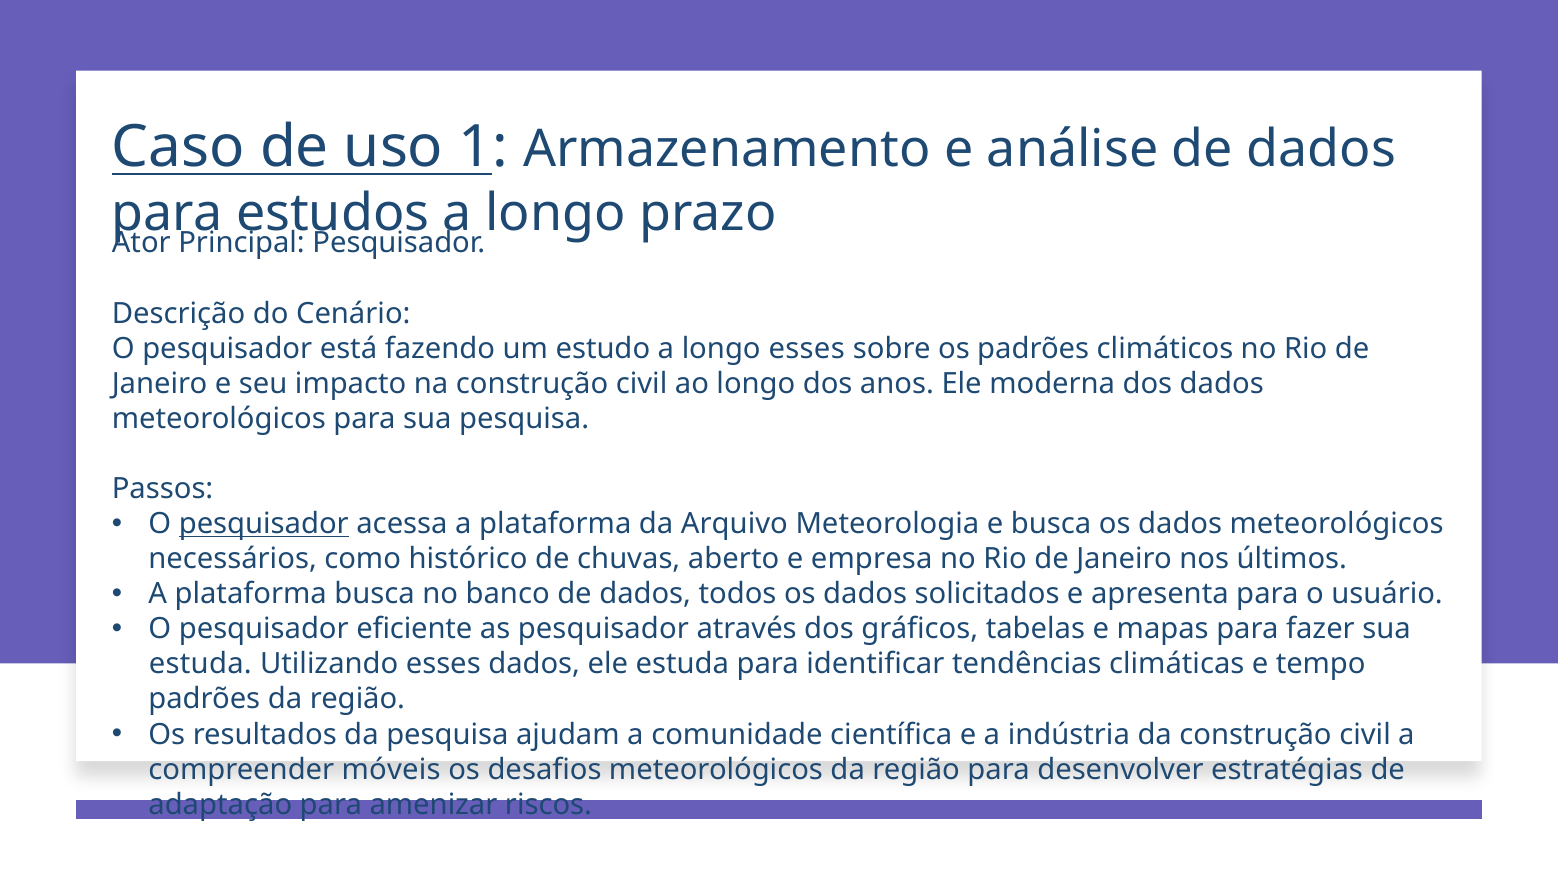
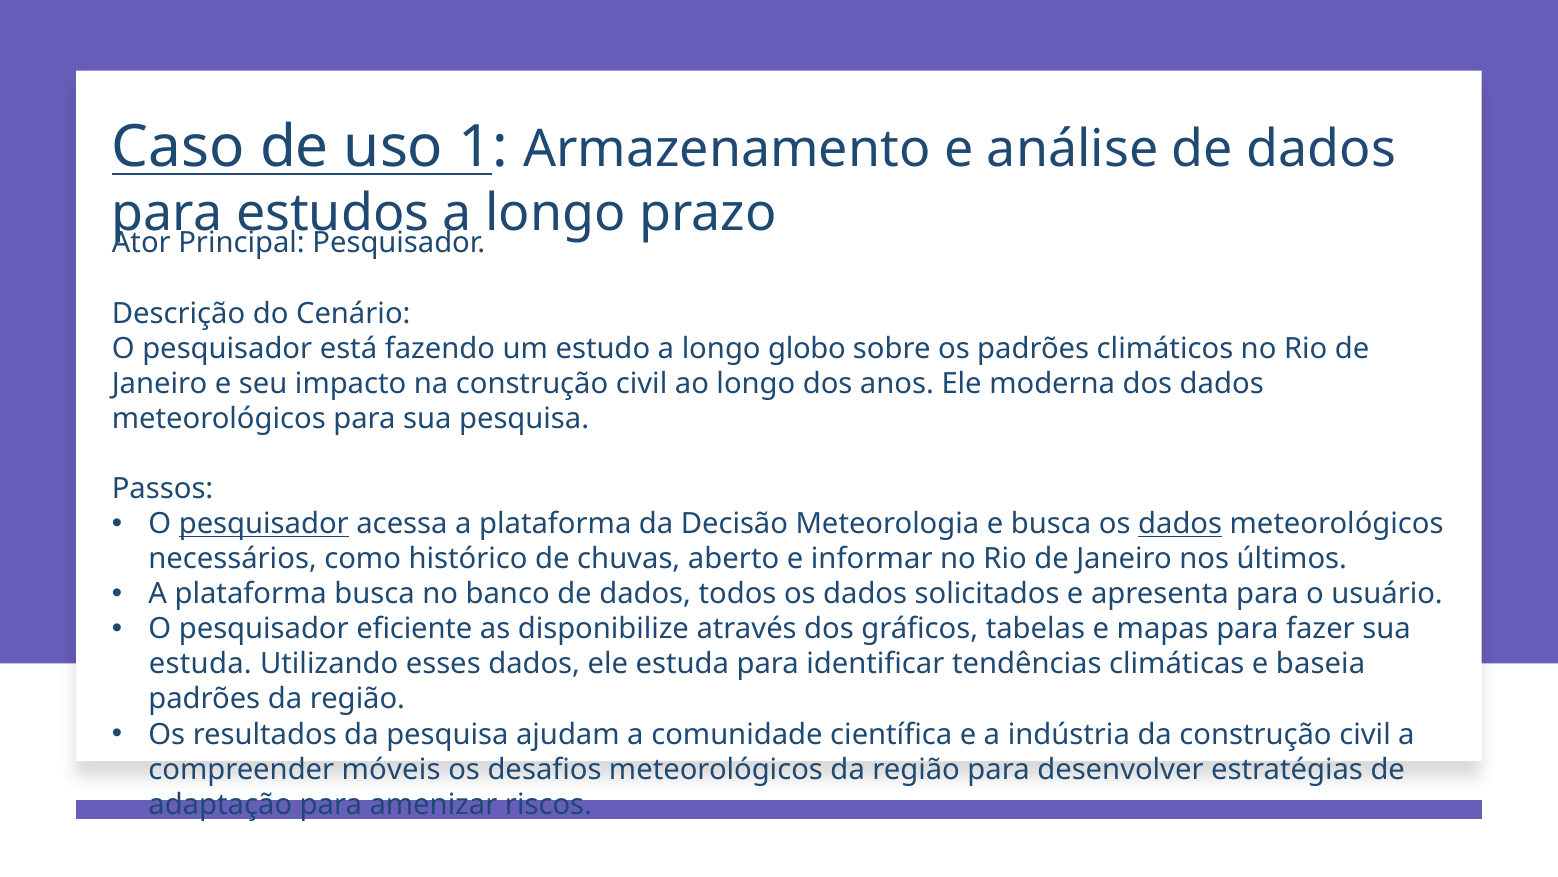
longo esses: esses -> globo (807, 348)
Arquivo: Arquivo -> Decisão (734, 524)
dados underline: none -> present (1180, 524)
empresa: empresa -> informar (872, 559)
as pesquisador: pesquisador -> disponibilize (603, 629)
tempo: tempo -> baseia (1321, 664)
